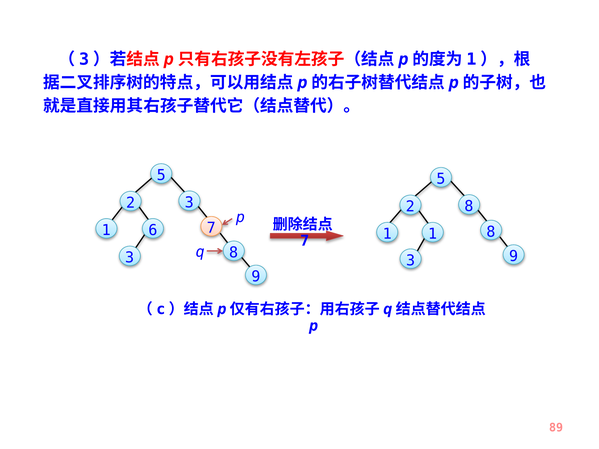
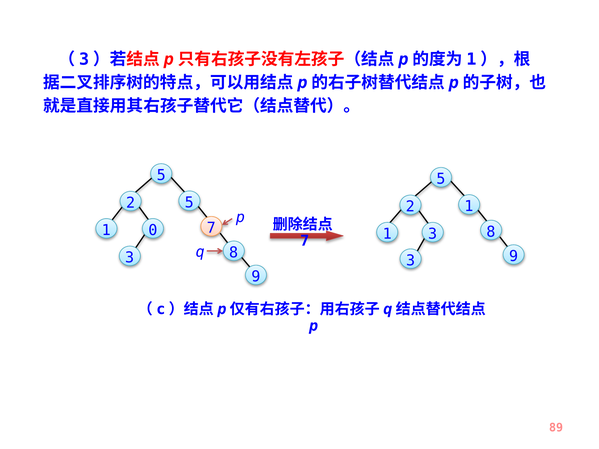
2 3: 3 -> 5 (189, 203)
2 8: 8 -> 1 (469, 206)
6: 6 -> 0 (153, 230)
1 1: 1 -> 3 (433, 234)
